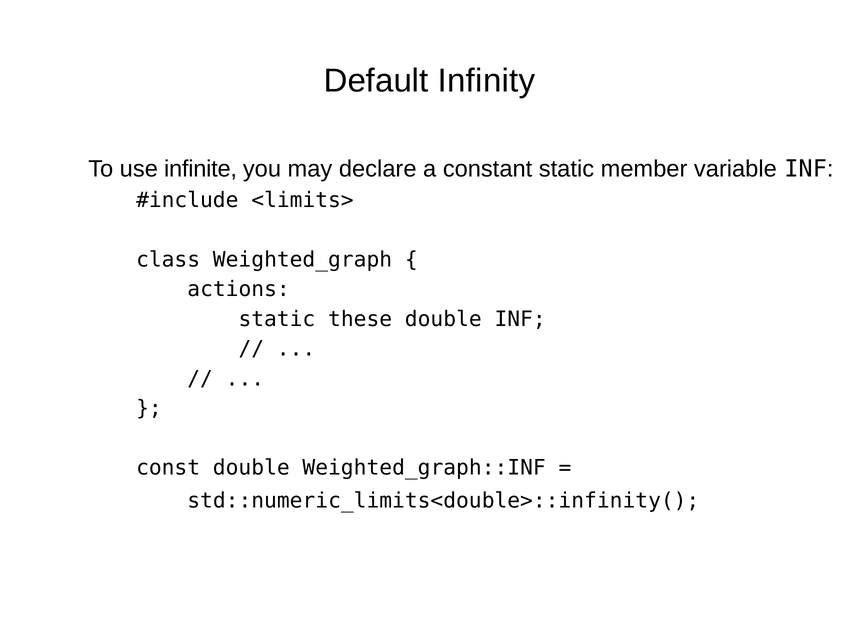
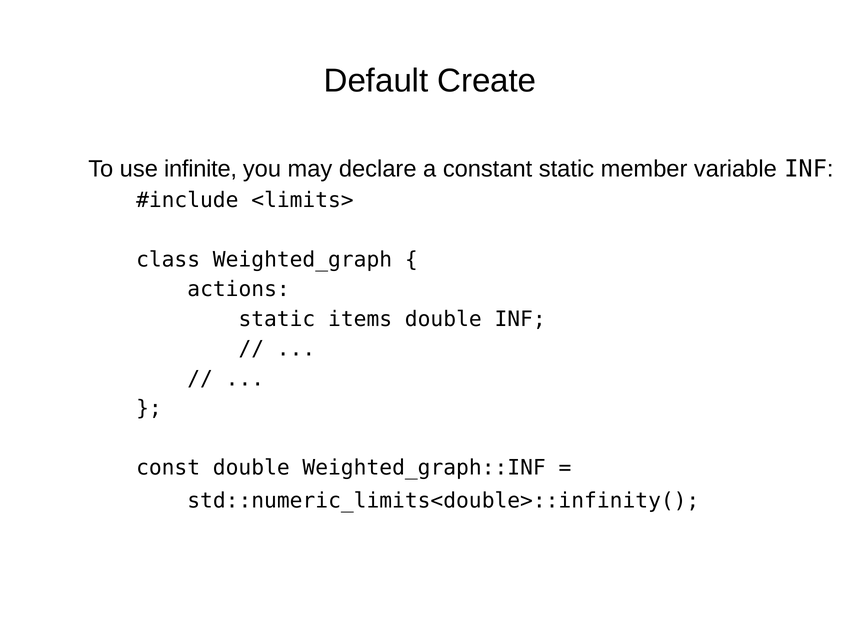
Infinity: Infinity -> Create (487, 81)
these: these -> items (360, 319)
